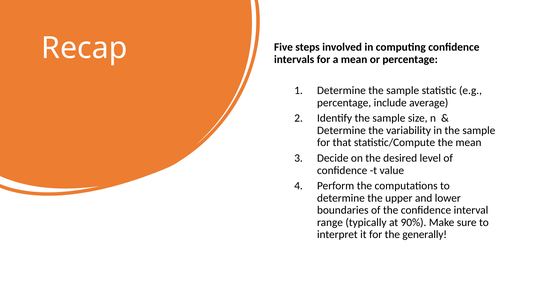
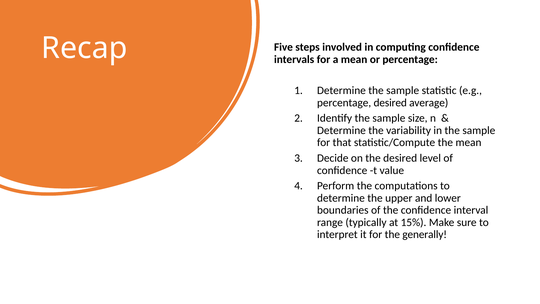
percentage include: include -> desired (390, 103)
90%: 90% -> 15% (414, 222)
